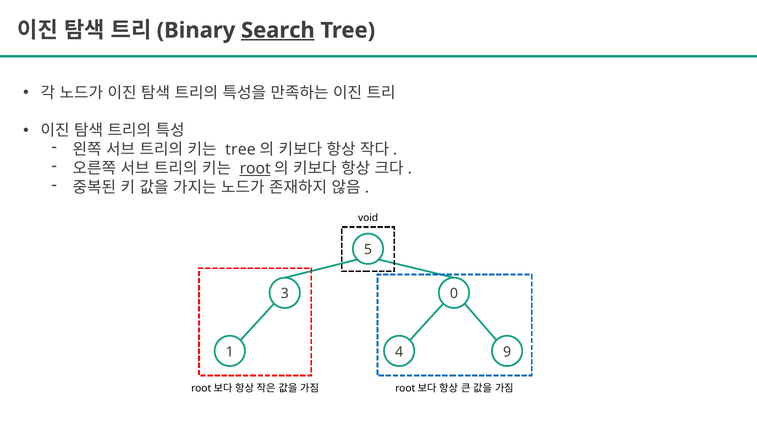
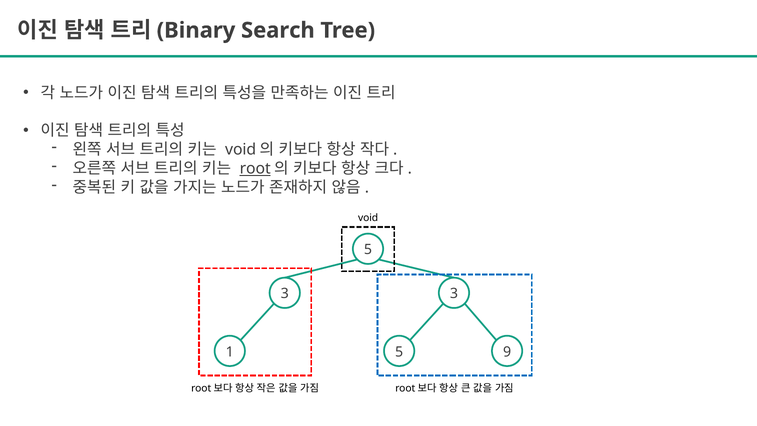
Search underline: present -> none (278, 30)
tree: tree -> void (241, 150)
3 0: 0 -> 3 (454, 294)
1 4: 4 -> 5 (399, 352)
